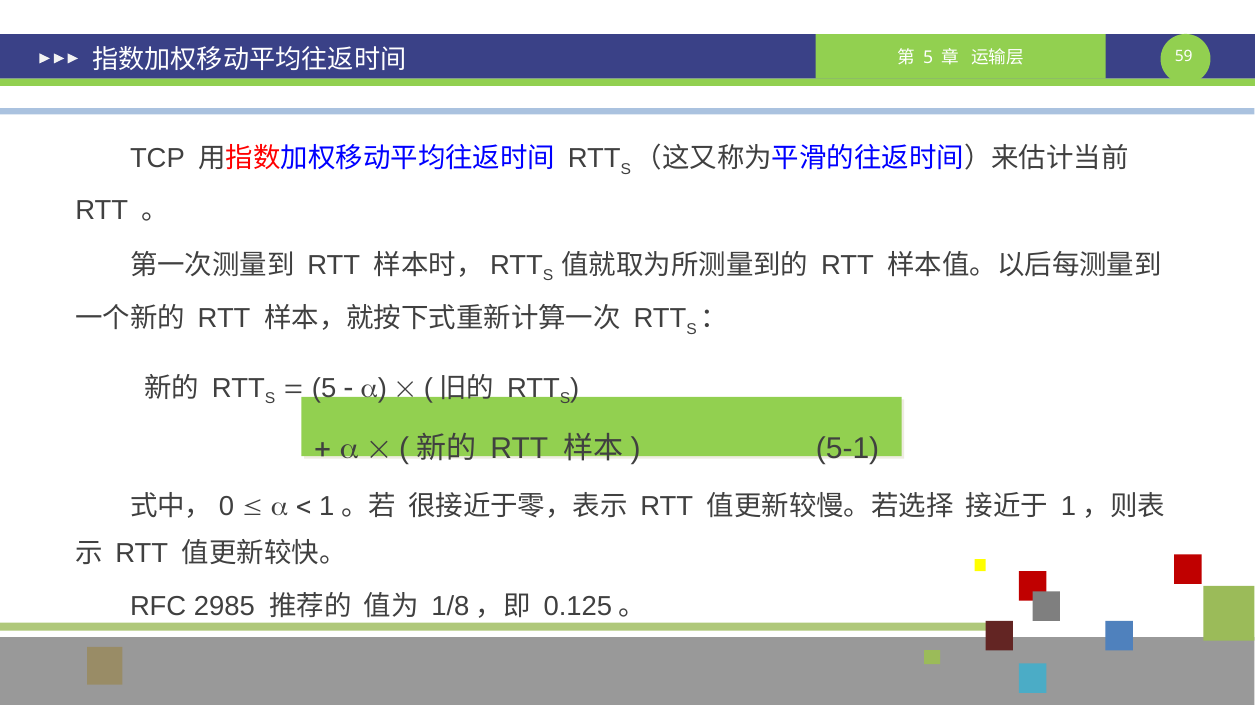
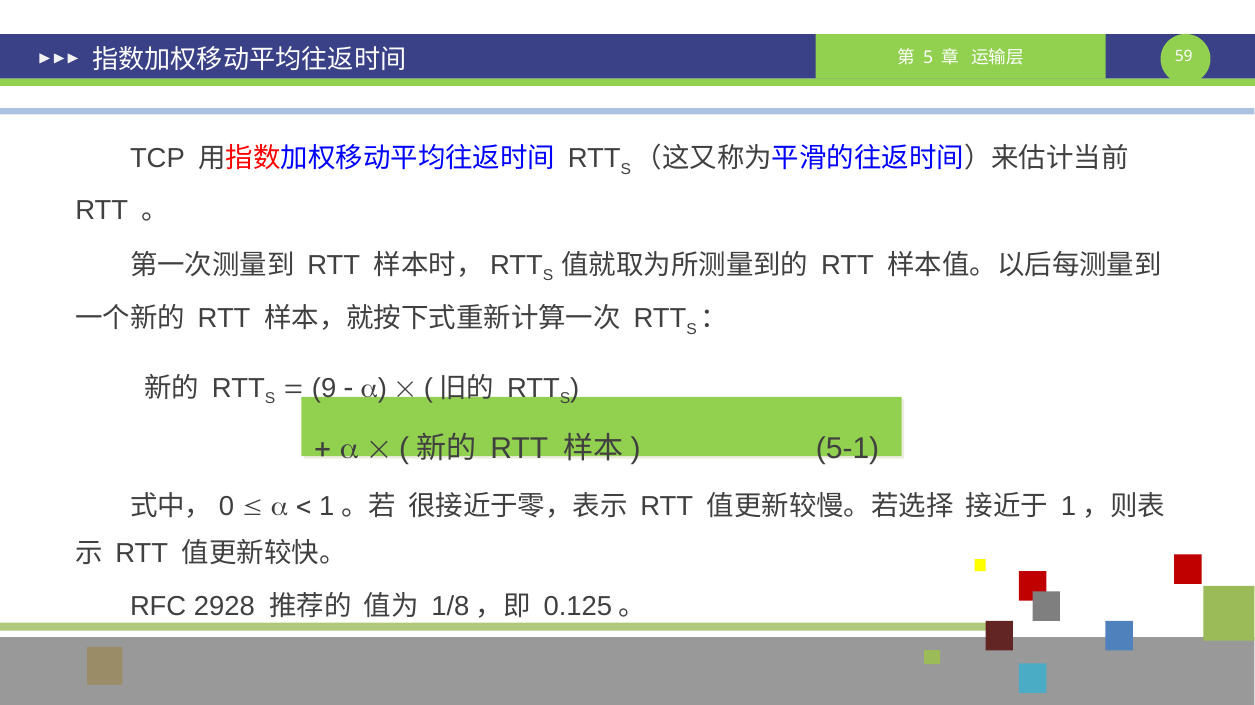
5: 5 -> 9 (324, 388)
2985: 2985 -> 2928 (224, 607)
